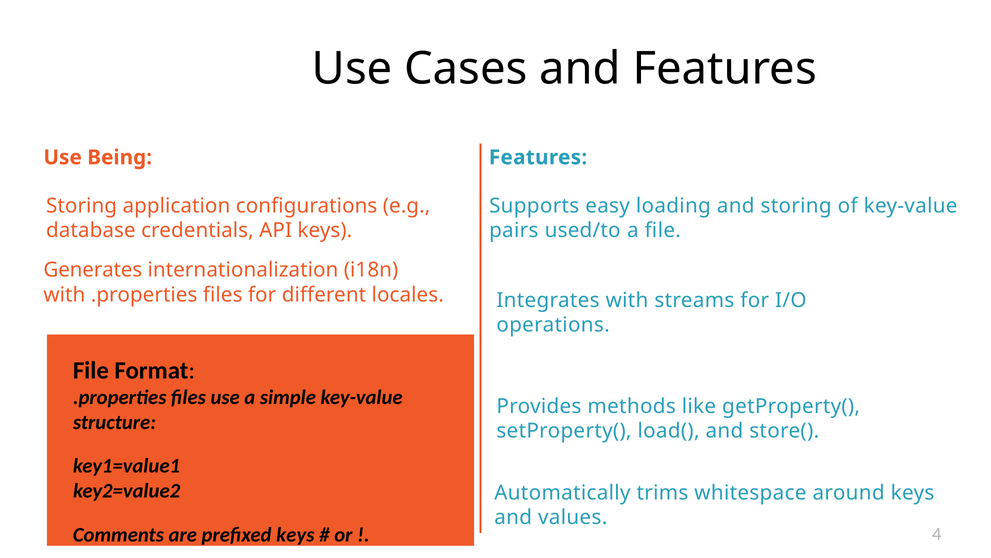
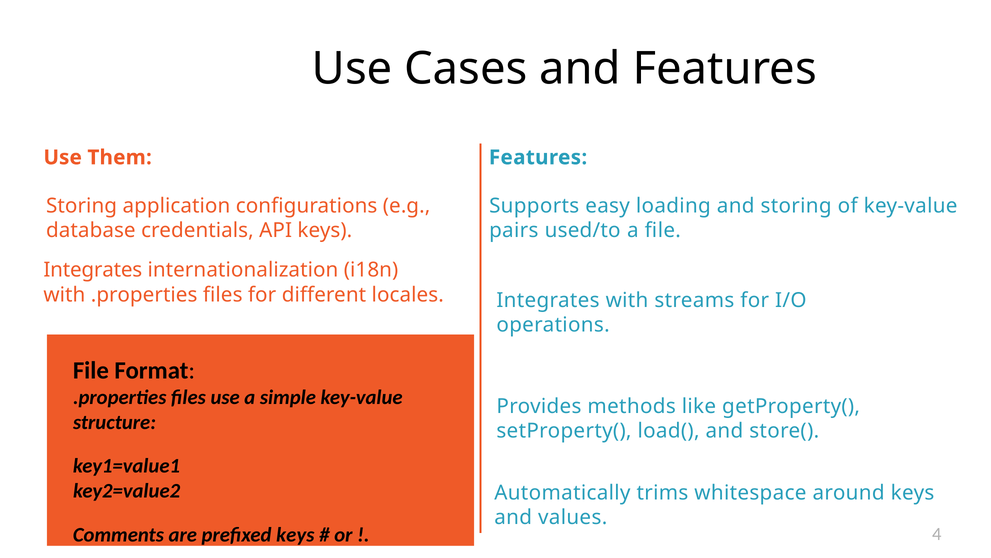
Being: Being -> Them (120, 157)
Generates: Generates -> Integrates (93, 270)
